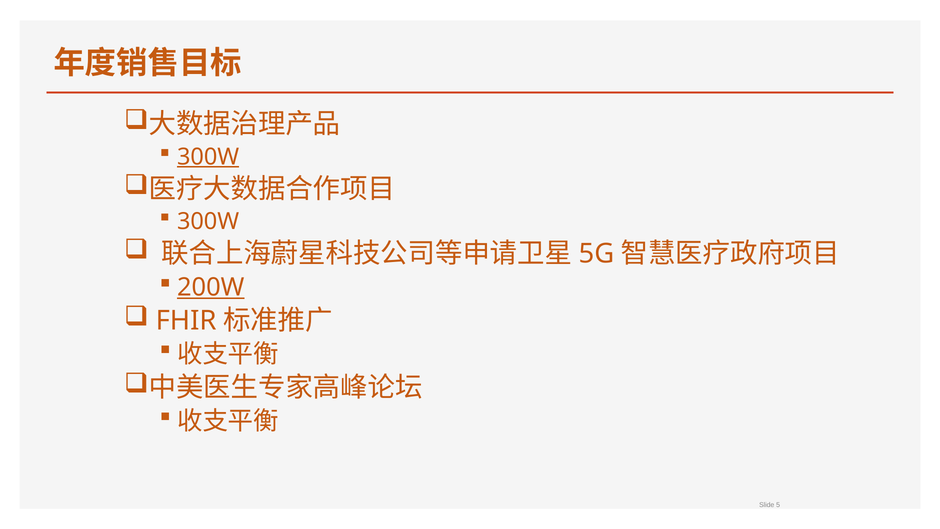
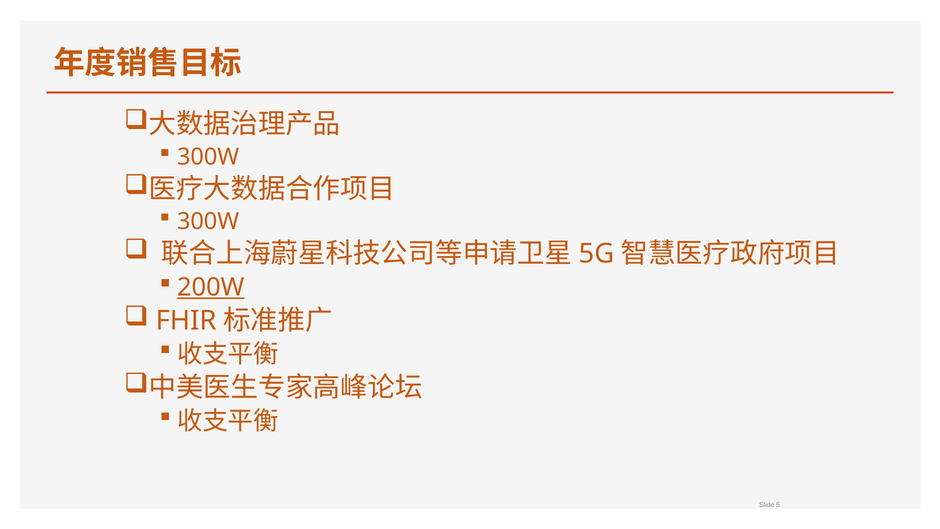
300W underline: present -> none (208, 157)
